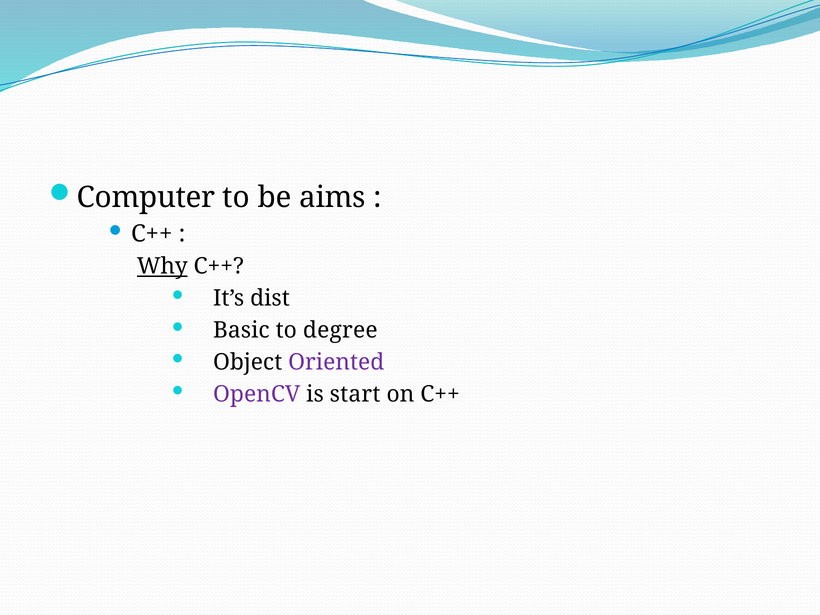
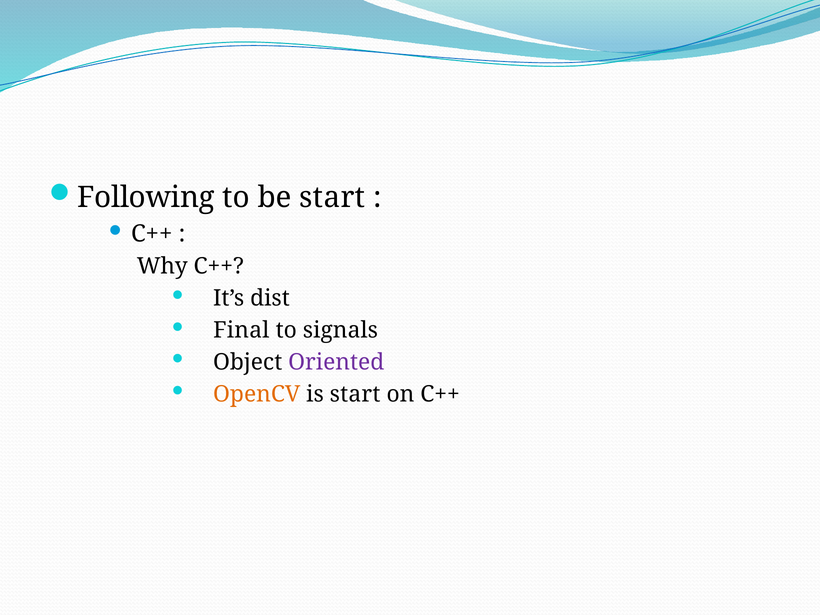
Computer: Computer -> Following (146, 197)
be aims: aims -> start (332, 197)
Why underline: present -> none (162, 266)
Basic: Basic -> Final (241, 330)
degree: degree -> signals (340, 330)
OpenCV colour: purple -> orange (257, 394)
